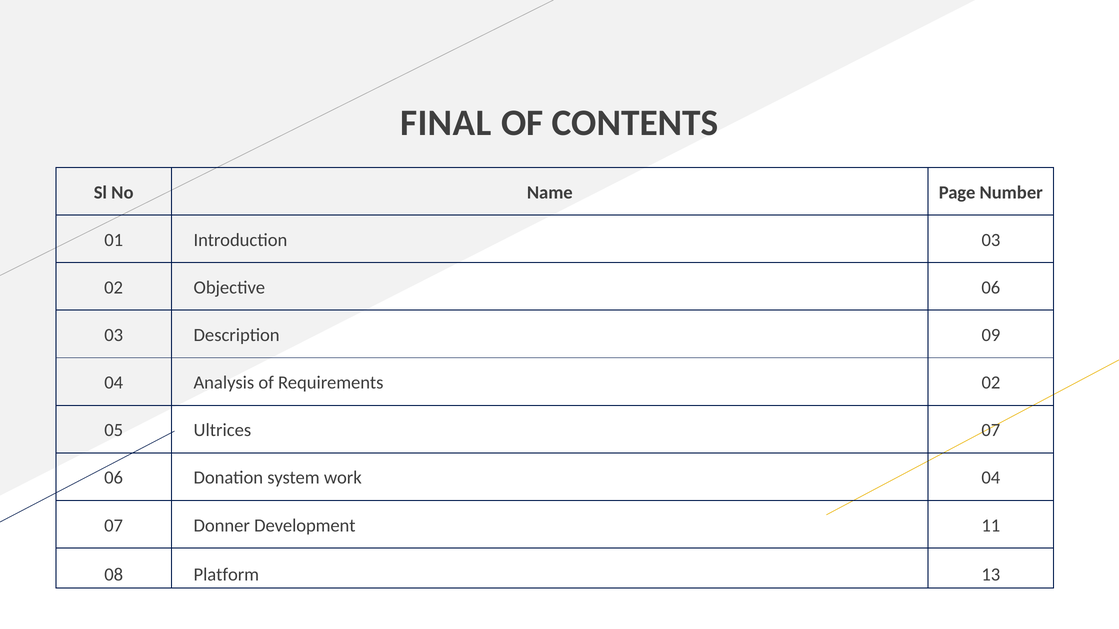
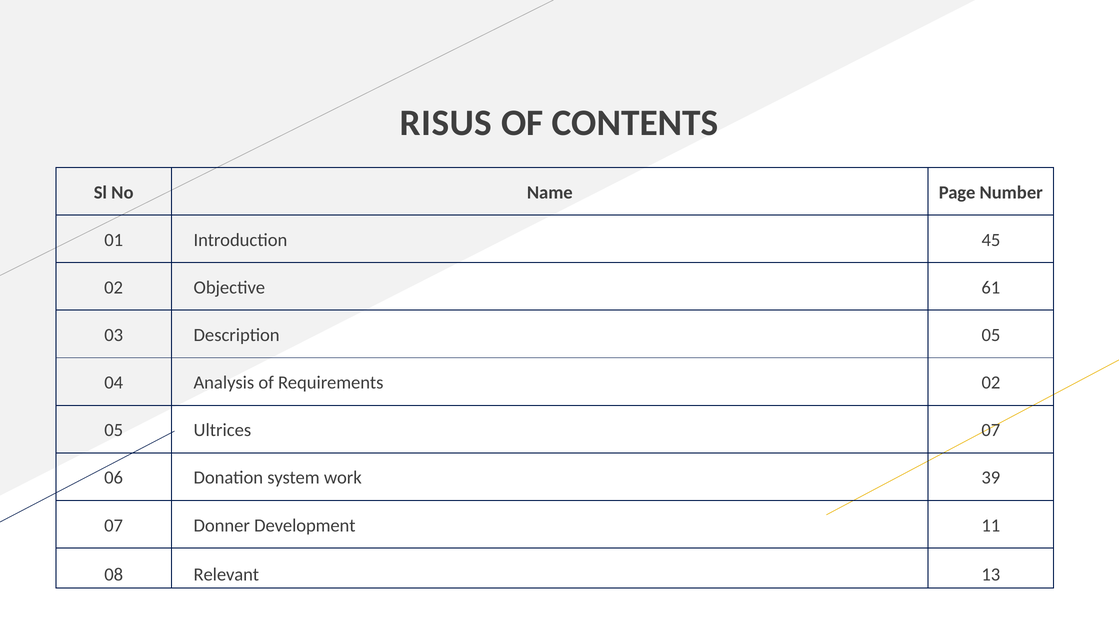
FINAL: FINAL -> RISUS (446, 123)
Introduction 03: 03 -> 45 (991, 240)
Objective 06: 06 -> 61 (991, 288)
Description 09: 09 -> 05 (991, 335)
work 04: 04 -> 39 (991, 478)
Platform: Platform -> Relevant (226, 575)
